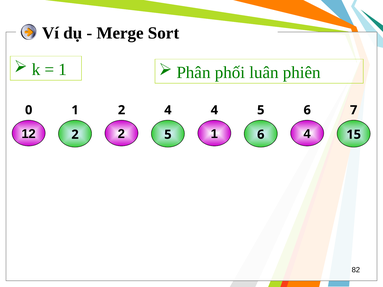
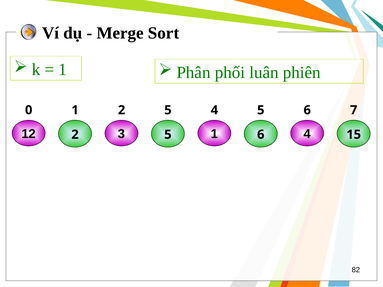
2 4: 4 -> 5 (168, 110)
2 2: 2 -> 3 (121, 134)
